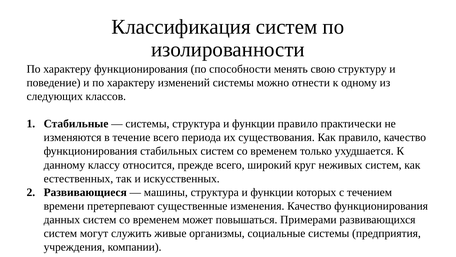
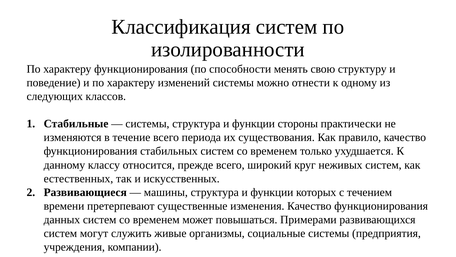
функции правило: правило -> стороны (298, 124)
